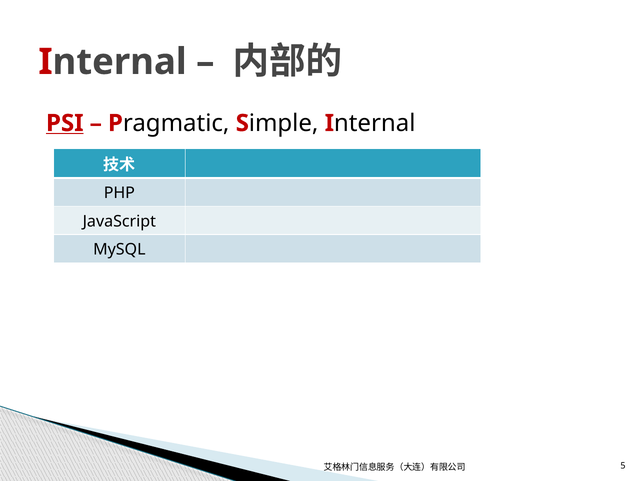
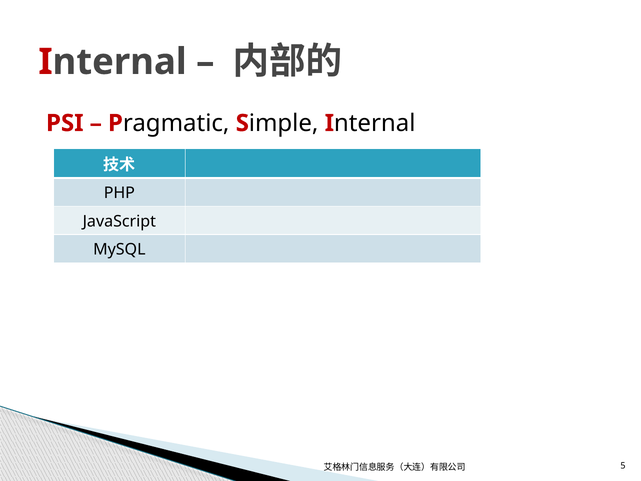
PSI underline: present -> none (65, 123)
